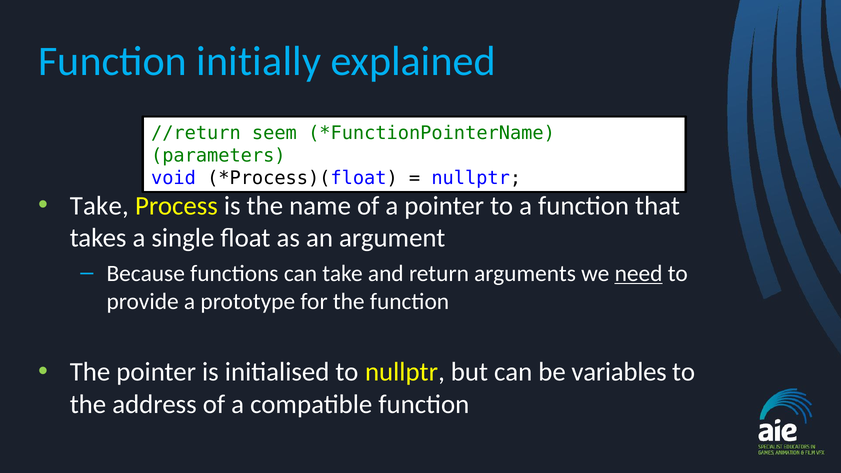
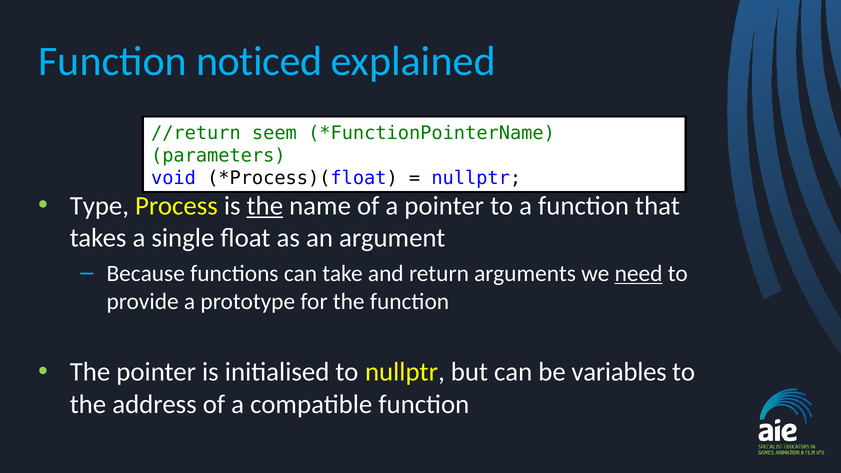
initially: initially -> noticed (259, 61)
Take: Take -> Type (99, 206)
the underline: none -> present (265, 206)
